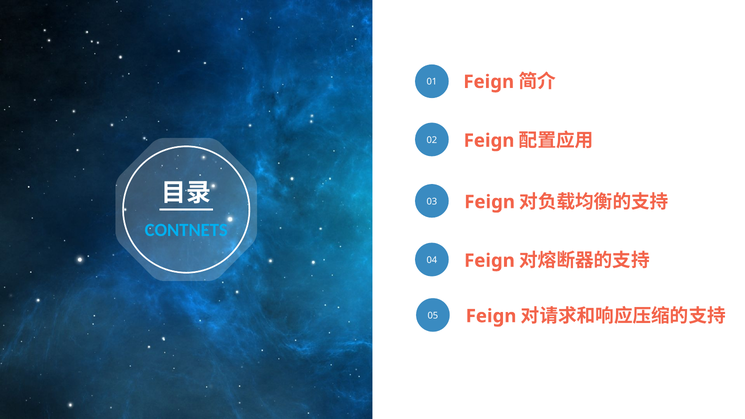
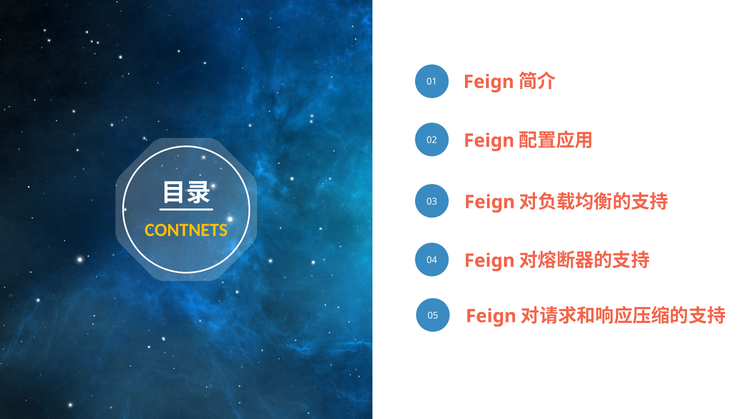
CONTNETS colour: light blue -> yellow (186, 230)
